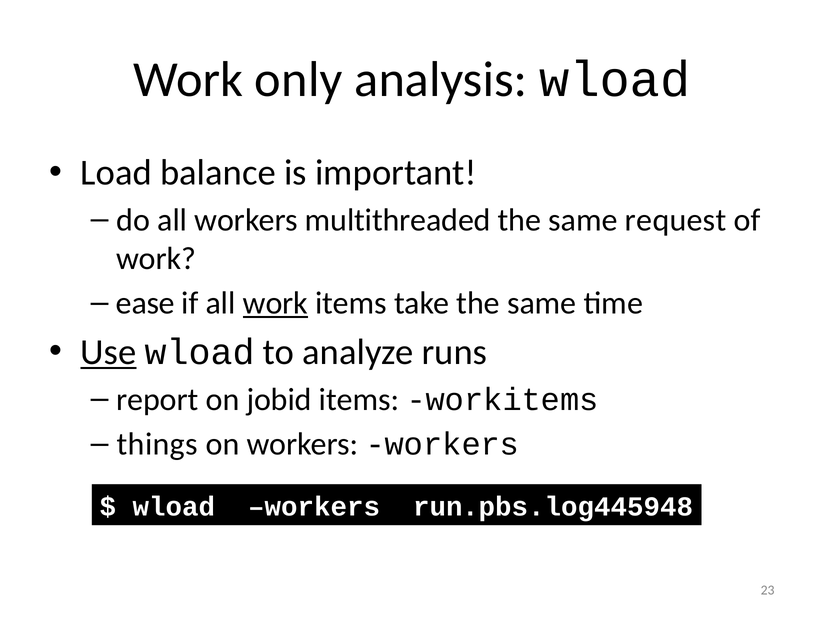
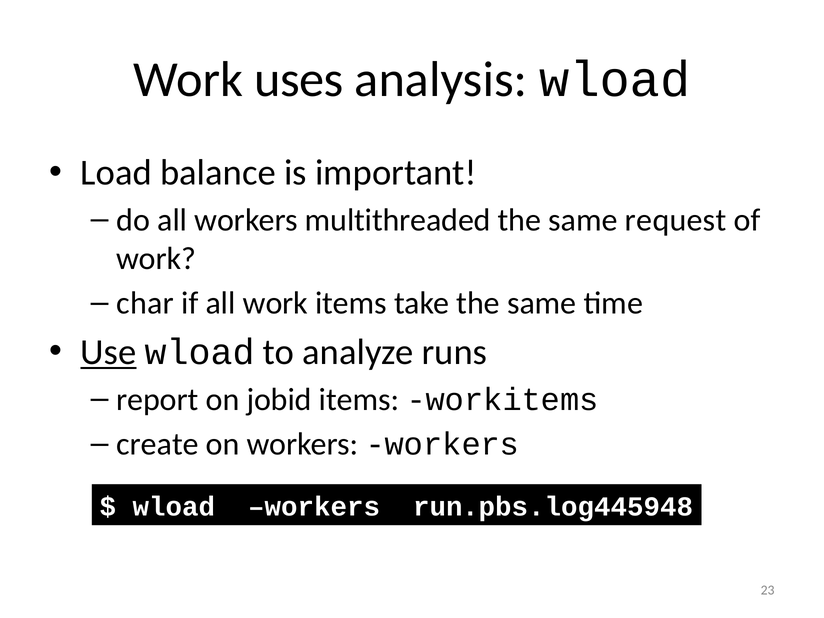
only: only -> uses (299, 80)
ease: ease -> char (145, 303)
work underline: present -> none (275, 303)
things: things -> create (157, 444)
